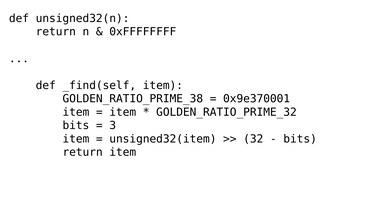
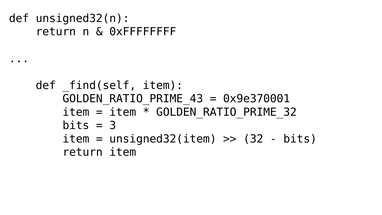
GOLDEN_RATIO_PRIME_38: GOLDEN_RATIO_PRIME_38 -> GOLDEN_RATIO_PRIME_43 (133, 99)
